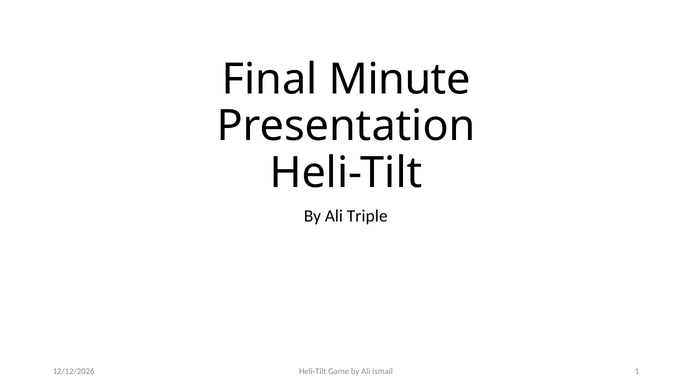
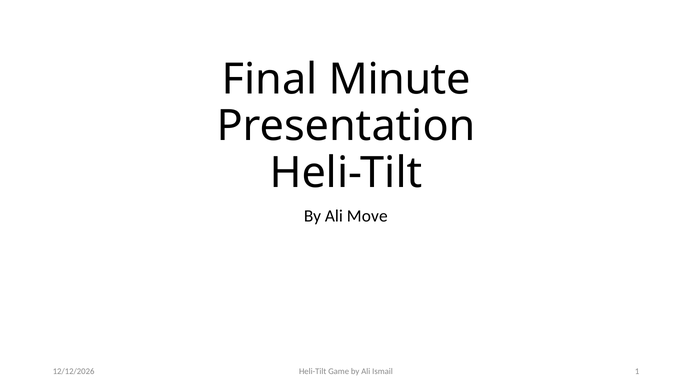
Triple: Triple -> Move (367, 216)
